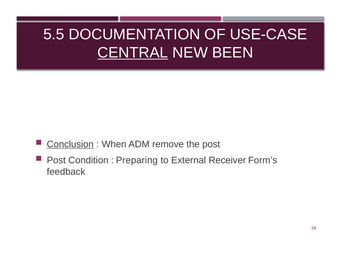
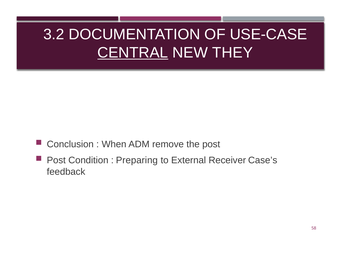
5.5: 5.5 -> 3.2 (54, 35)
BEEN: BEEN -> THEY (233, 53)
Conclusion underline: present -> none (70, 145)
Form’s: Form’s -> Case’s (263, 161)
